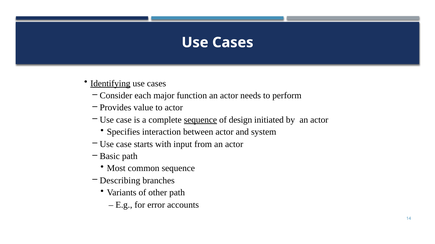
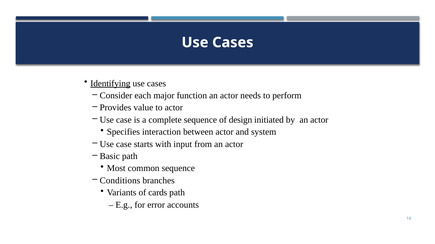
sequence underline: present -> none (200, 120)
Describing: Describing -> Conditions (120, 181)
other: other -> cards (158, 193)
